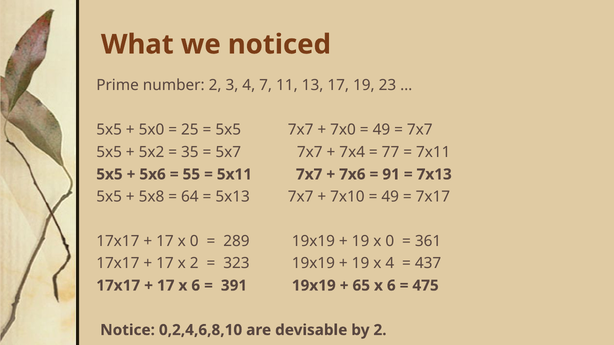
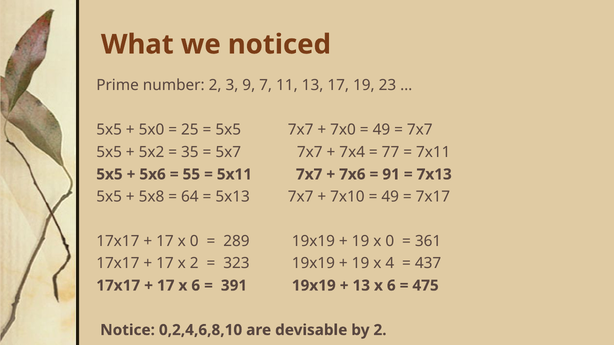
3 4: 4 -> 9 (249, 85)
65: 65 -> 13 (361, 286)
